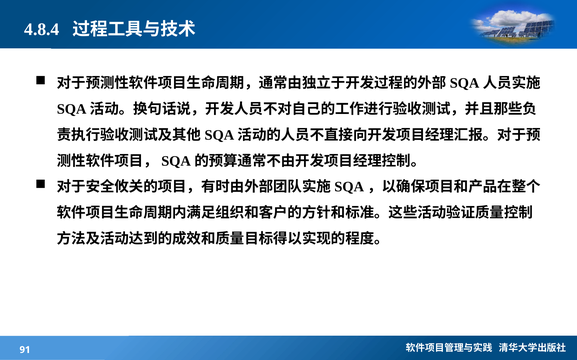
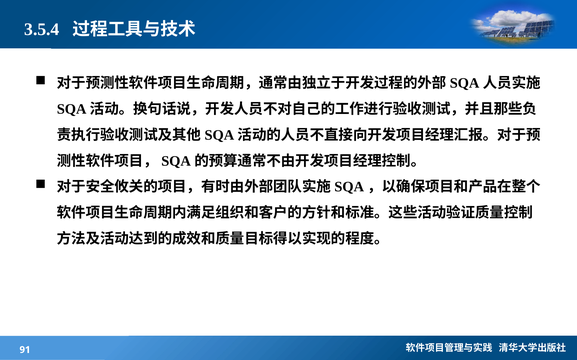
4.8.4: 4.8.4 -> 3.5.4 (42, 29)
